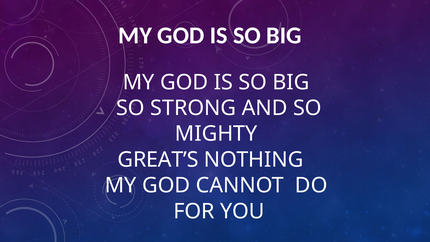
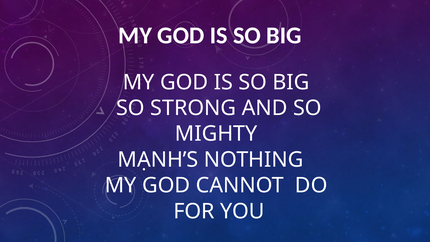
GREAT’S: GREAT’S -> MẠNH’S (158, 160)
